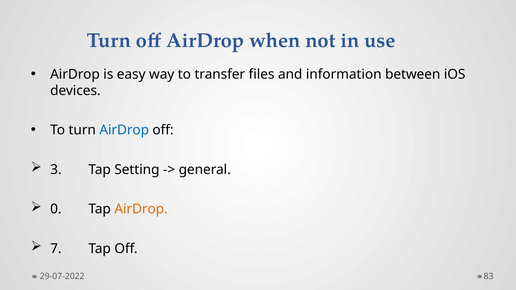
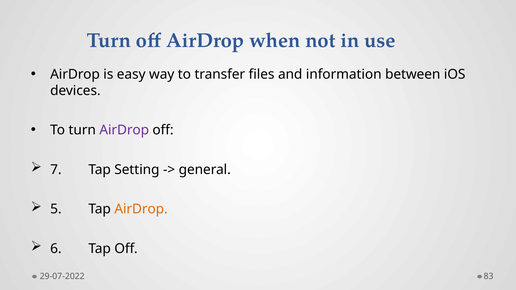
AirDrop colour: blue -> purple (124, 130)
3: 3 -> 7 (56, 170)
0: 0 -> 5 (56, 209)
7: 7 -> 6 (56, 249)
